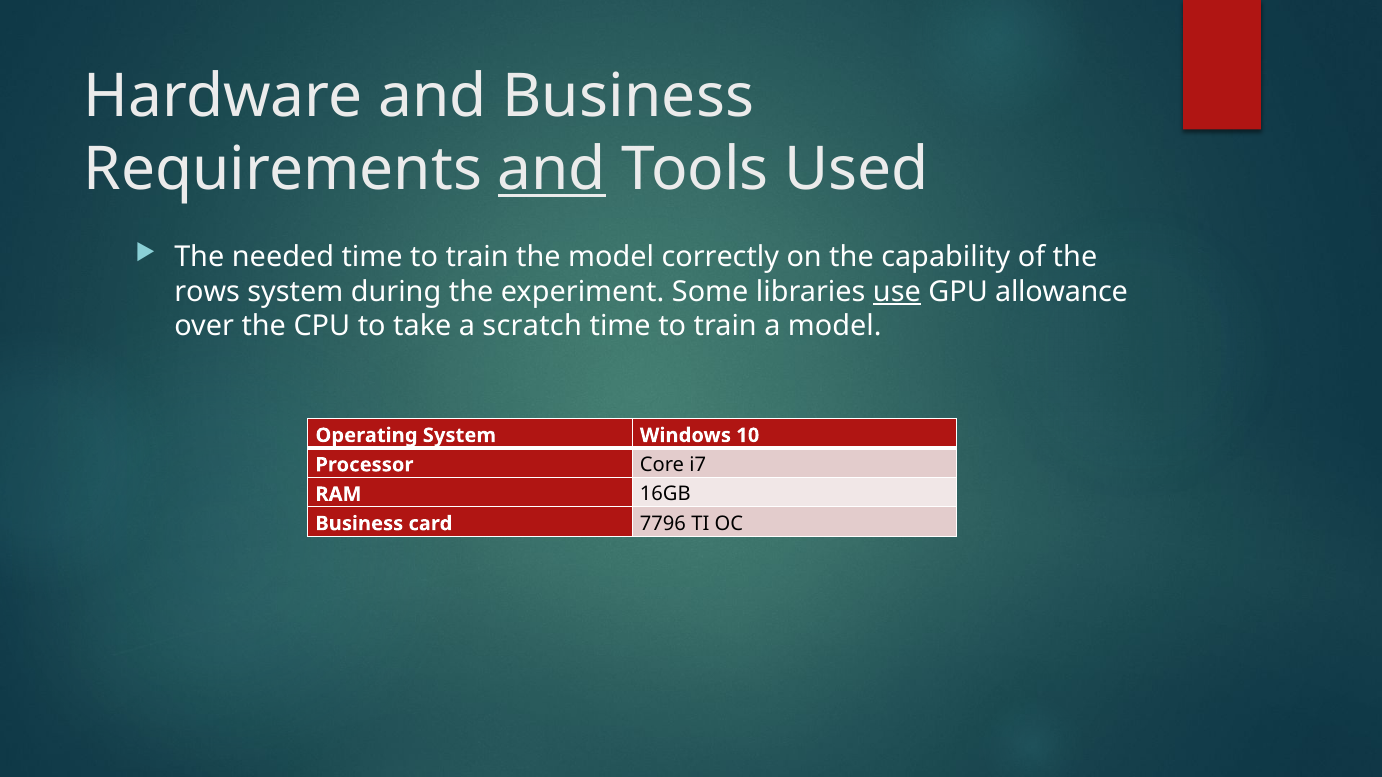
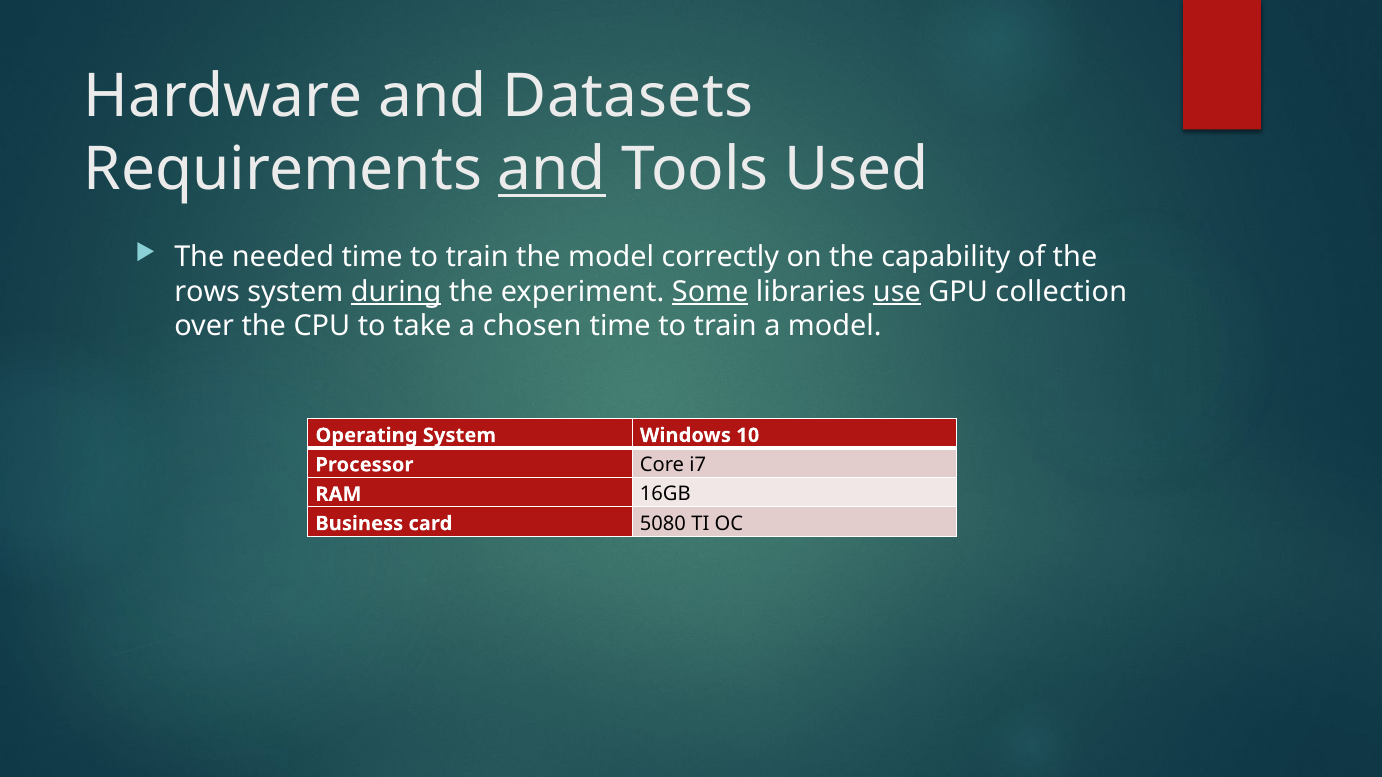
and Business: Business -> Datasets (628, 97)
during underline: none -> present (396, 292)
Some underline: none -> present (710, 292)
allowance: allowance -> collection (1061, 292)
scratch: scratch -> chosen (532, 326)
7796: 7796 -> 5080 (663, 524)
